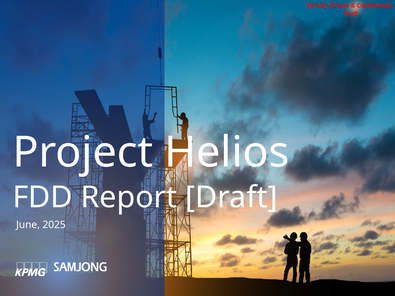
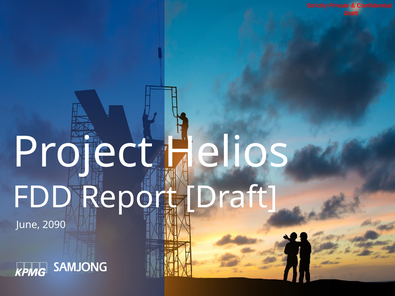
2025: 2025 -> 2090 (54, 225)
